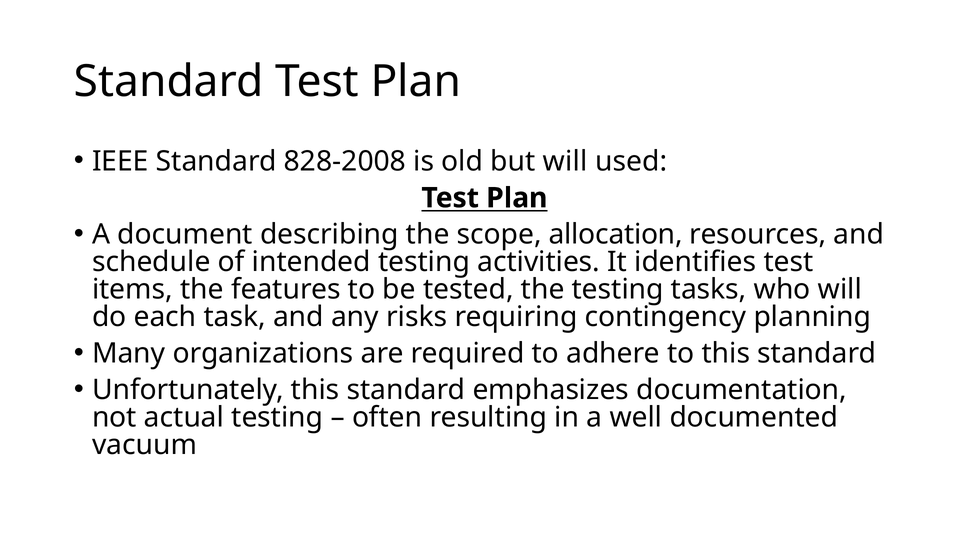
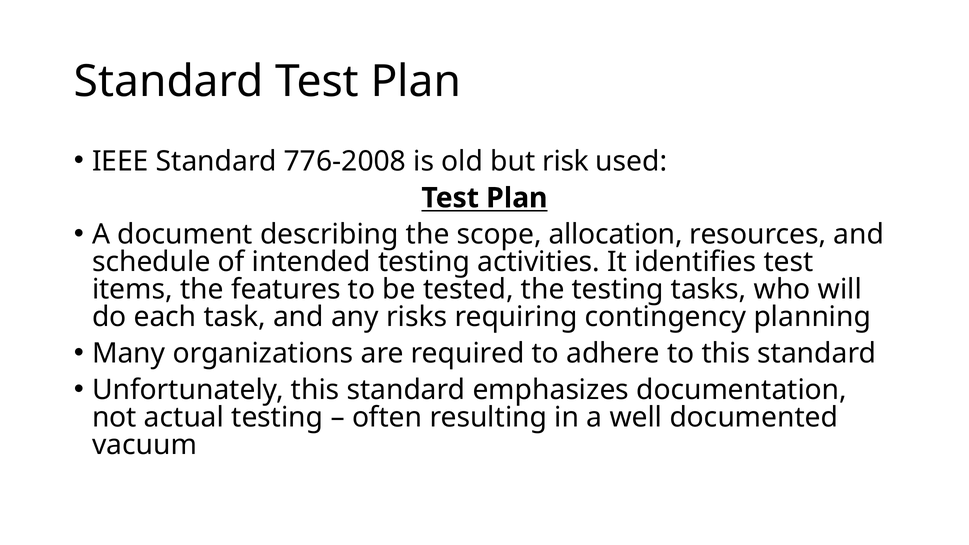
828-2008: 828-2008 -> 776-2008 (345, 161)
but will: will -> risk (566, 161)
